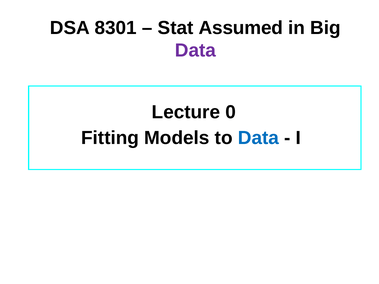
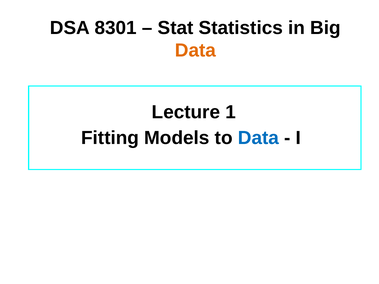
Assumed: Assumed -> Statistics (241, 28)
Data colour: purple -> orange (195, 51)
0: 0 -> 1 (231, 112)
